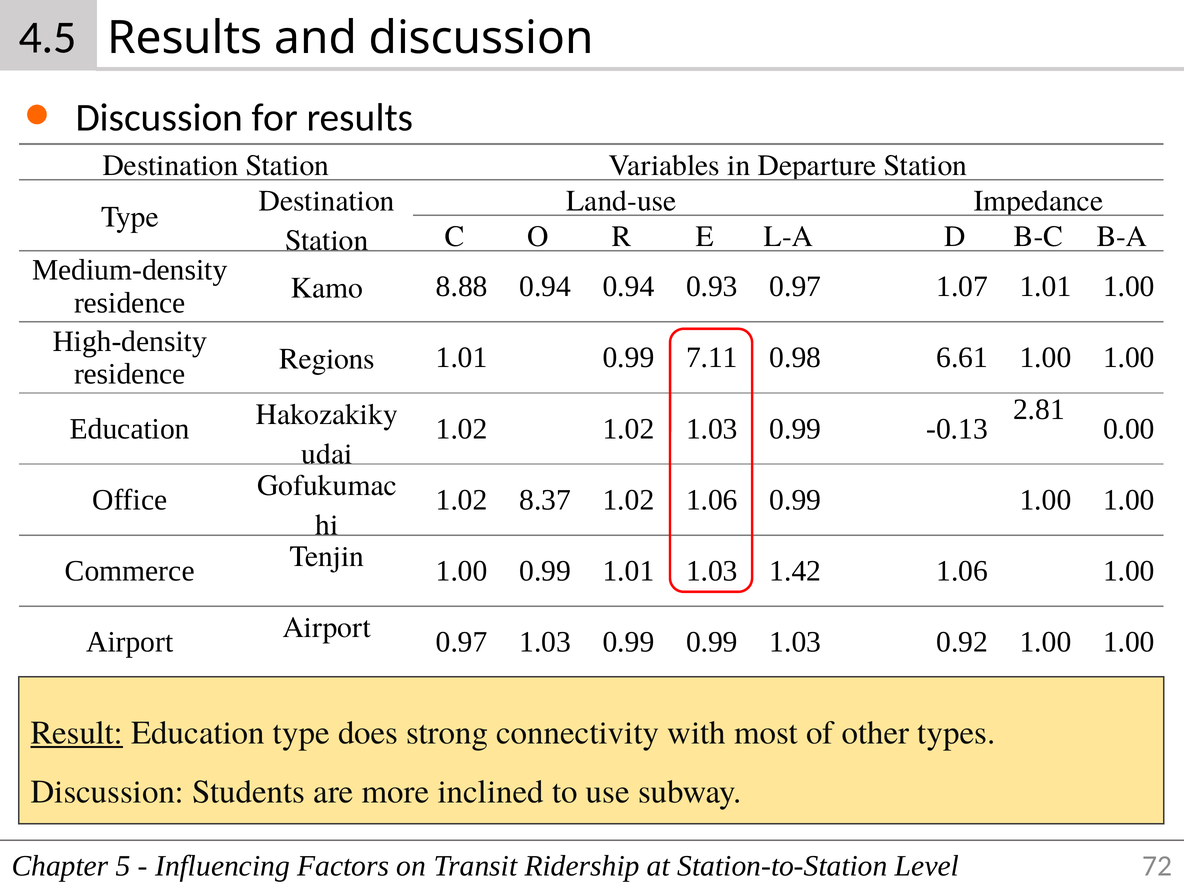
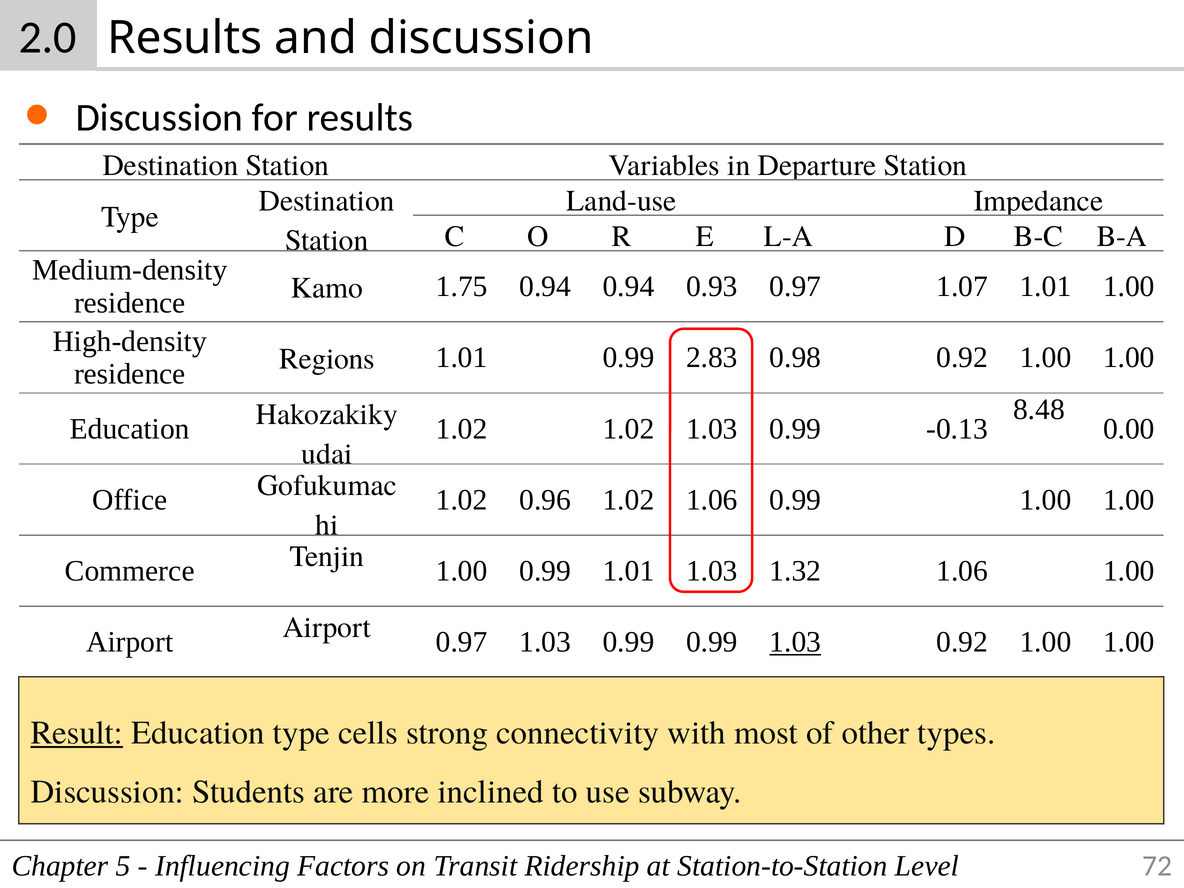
4.5: 4.5 -> 2.0 (48, 38)
8.88: 8.88 -> 1.75 (462, 287)
7.11: 7.11 -> 2.83 (712, 358)
0.98 6.61: 6.61 -> 0.92 (962, 358)
2.81: 2.81 -> 8.48 (1039, 410)
8.37: 8.37 -> 0.96 (545, 500)
1.42: 1.42 -> 1.32 (795, 571)
1.03 underline: none -> present (795, 642)
does: does -> cells (368, 733)
